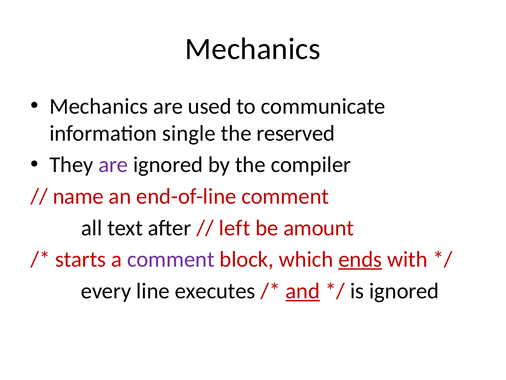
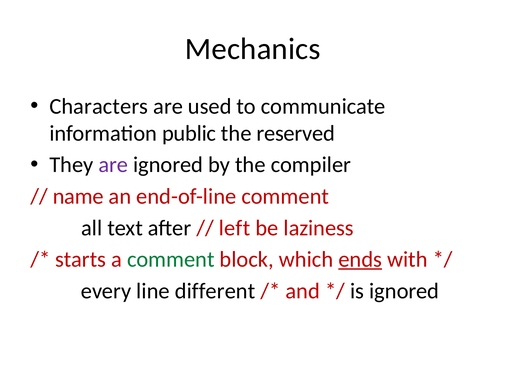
Mechanics: Mechanics -> Characters (99, 106)
single: single -> public (189, 133)
amount: amount -> laziness (319, 228)
comment colour: purple -> green (171, 259)
executes: executes -> different (215, 291)
and underline: present -> none (303, 291)
